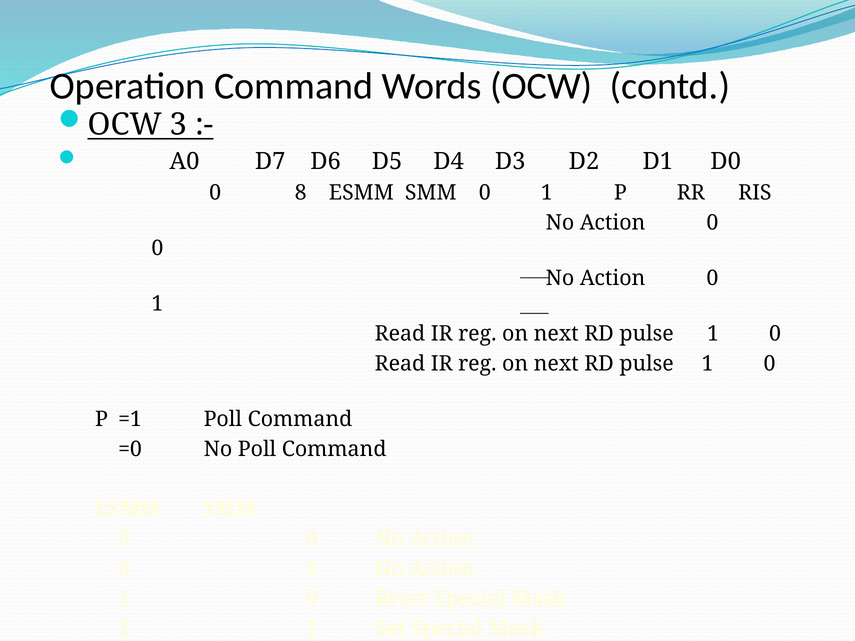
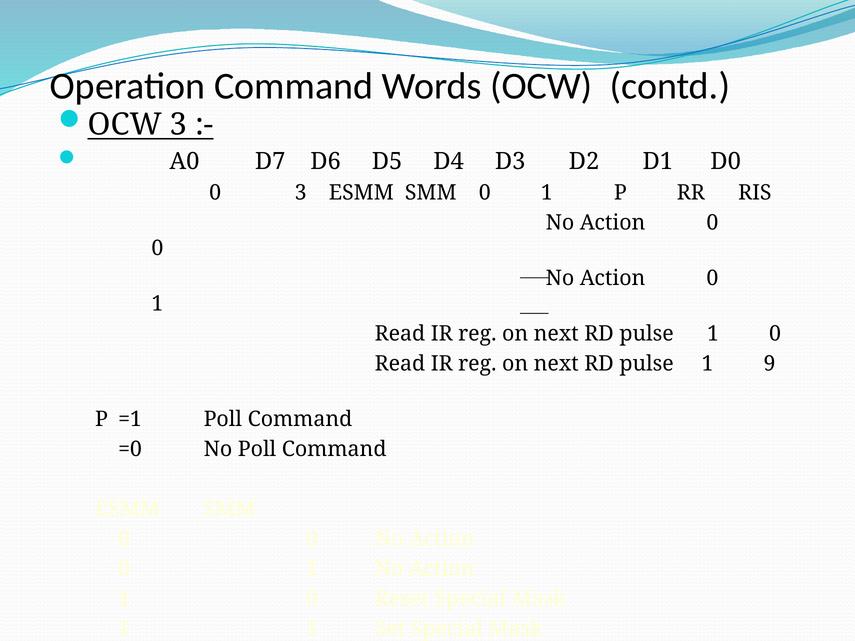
0 8: 8 -> 3 (301, 193)
0: 0 -> 9 (769, 364)
